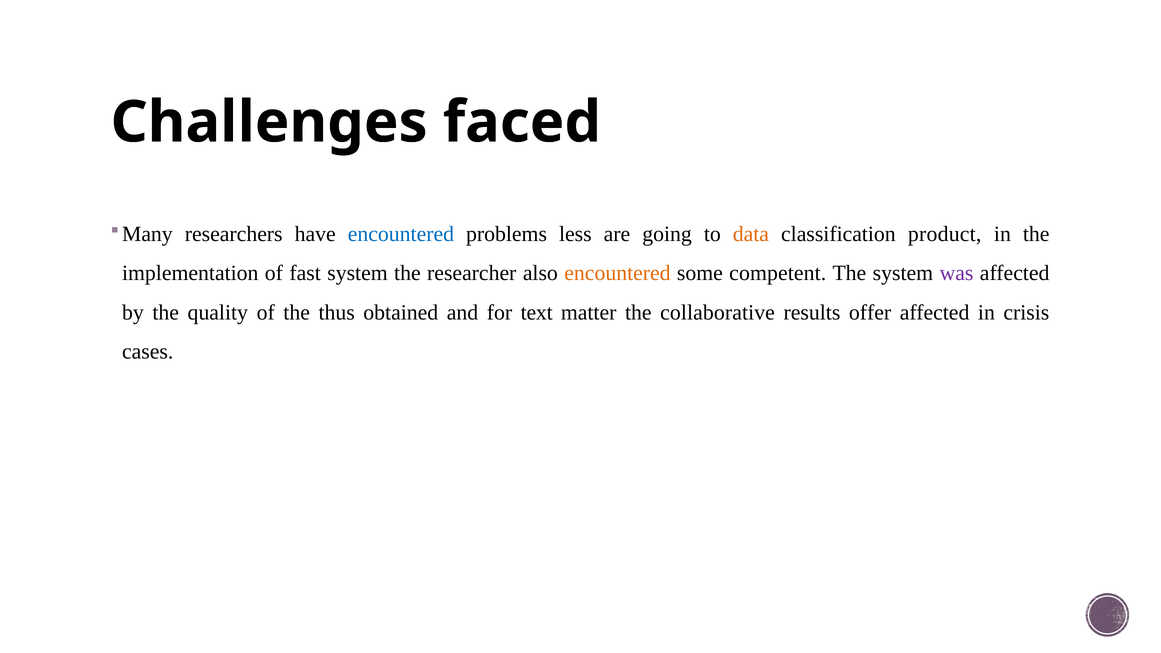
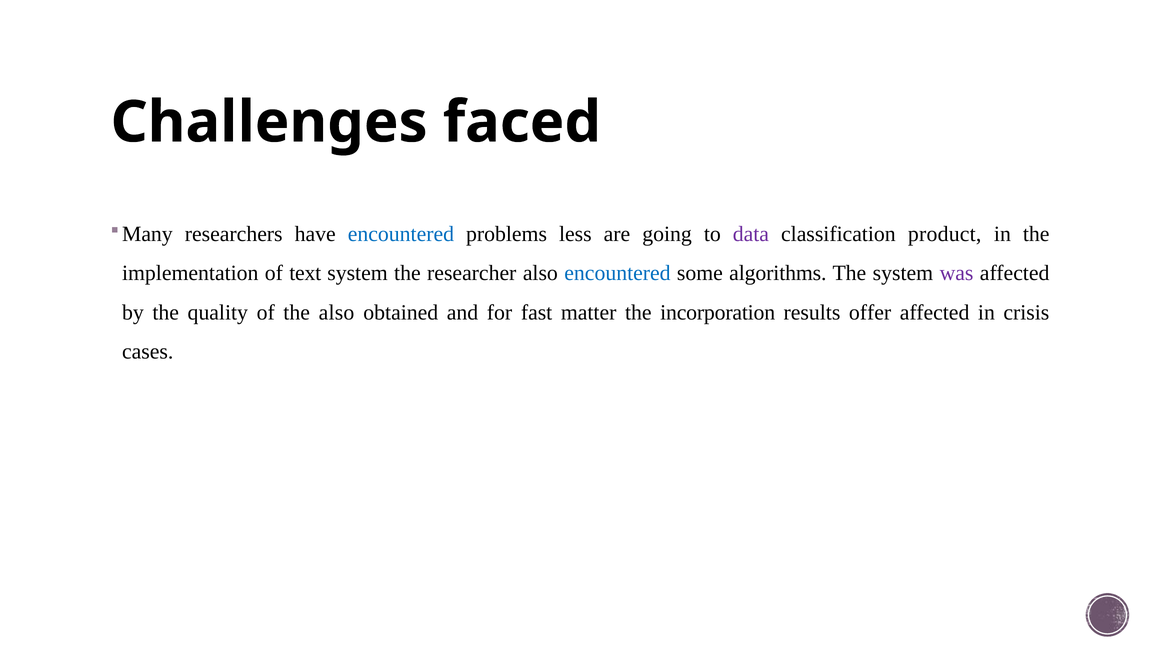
data colour: orange -> purple (751, 234)
fast: fast -> text (305, 273)
encountered colour: orange -> blue (617, 273)
competent: competent -> algorithms (778, 273)
the thus: thus -> also (337, 312)
text: text -> fast (537, 312)
collaborative: collaborative -> incorporation (718, 312)
